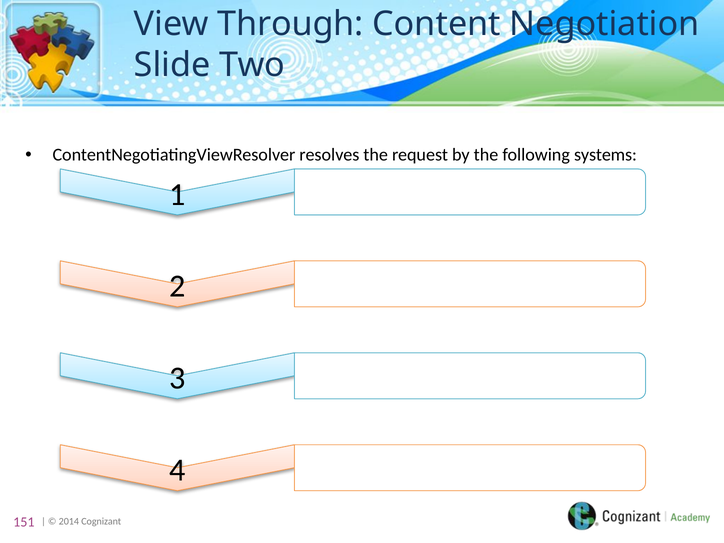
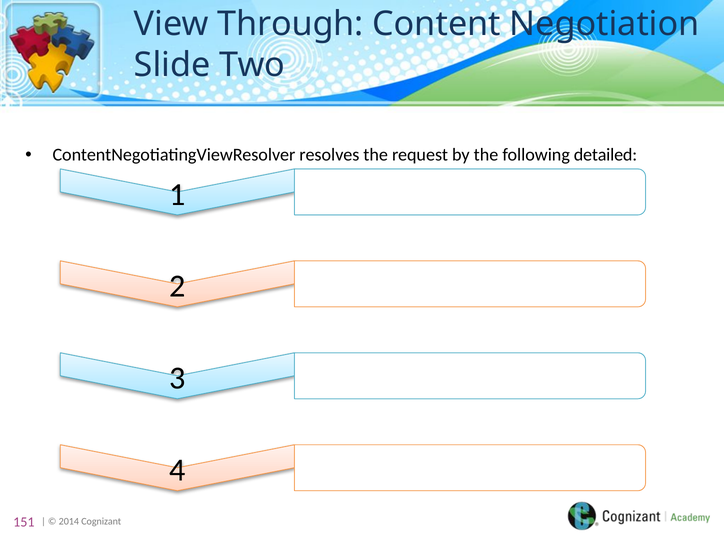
systems: systems -> detailed (605, 155)
